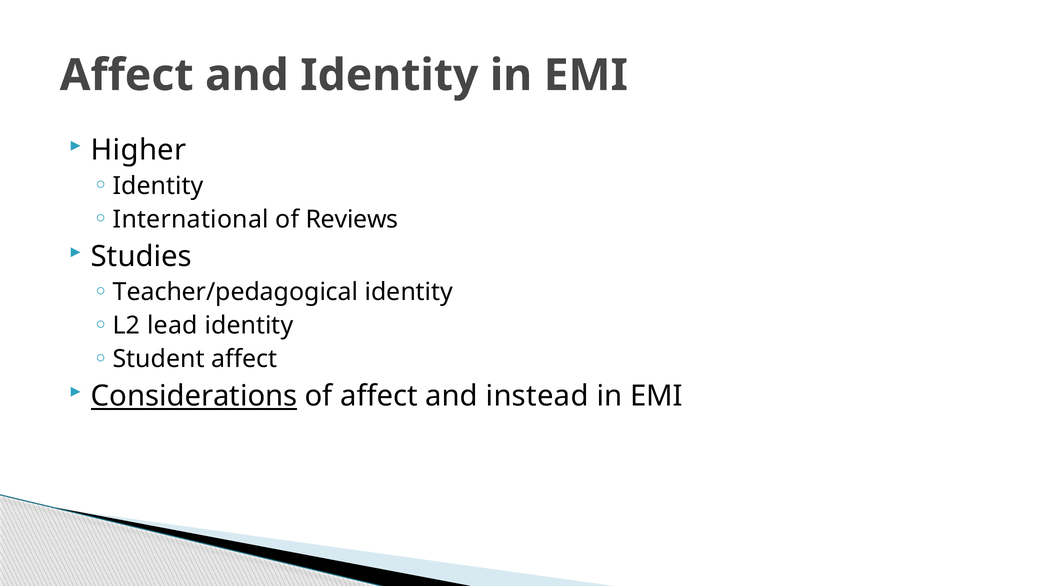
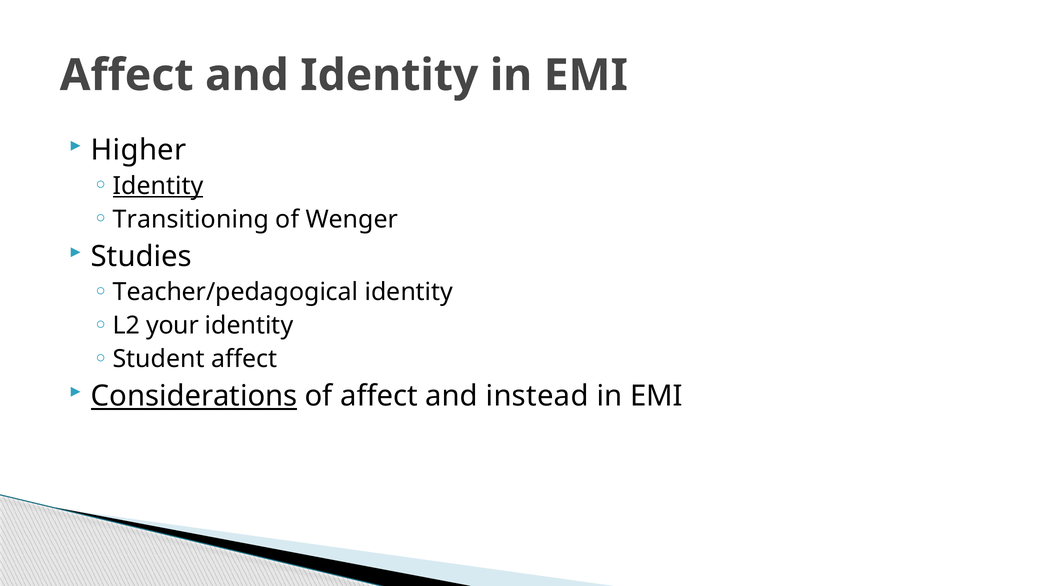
Identity underline: none -> present (158, 186)
International: International -> Transitioning (191, 219)
Reviews: Reviews -> Wenger (352, 219)
lead: lead -> your (173, 325)
